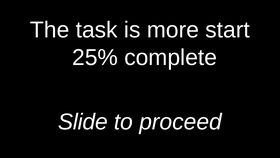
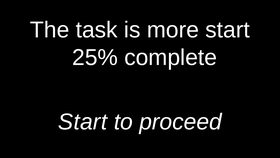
Slide: Slide -> Start (83, 121)
